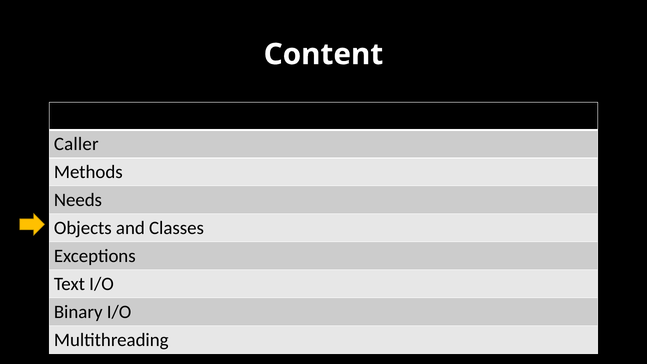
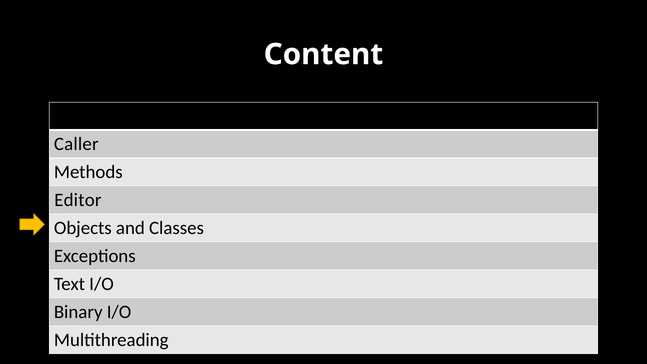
Needs: Needs -> Editor (78, 200)
